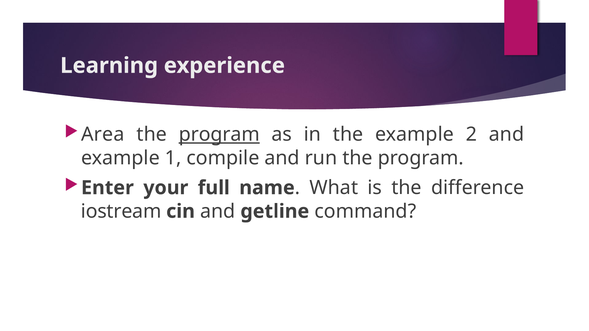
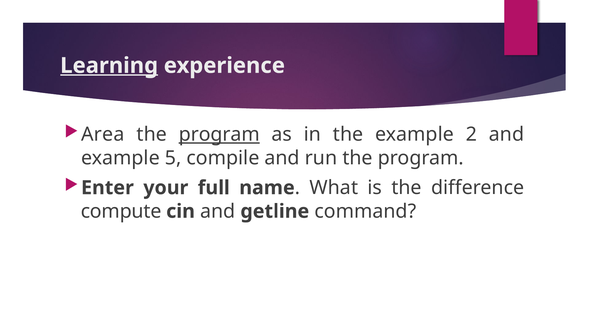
Learning underline: none -> present (109, 66)
1: 1 -> 5 (173, 158)
iostream: iostream -> compute (121, 212)
